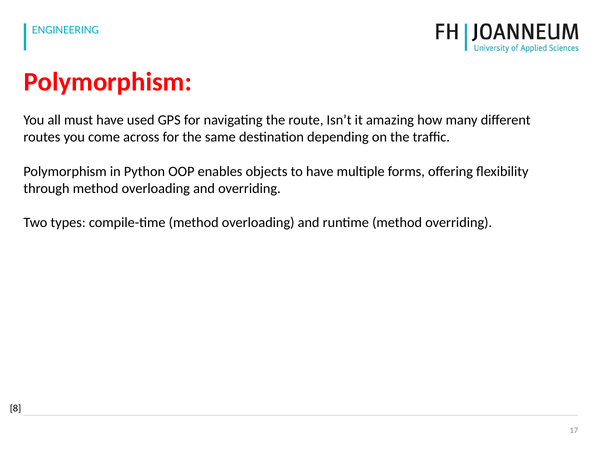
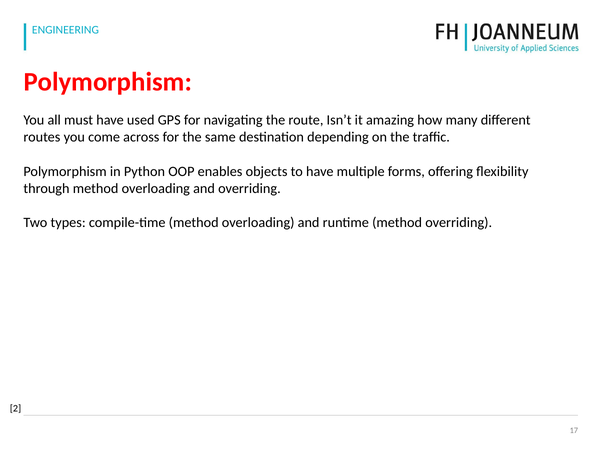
8: 8 -> 2 (15, 409)
